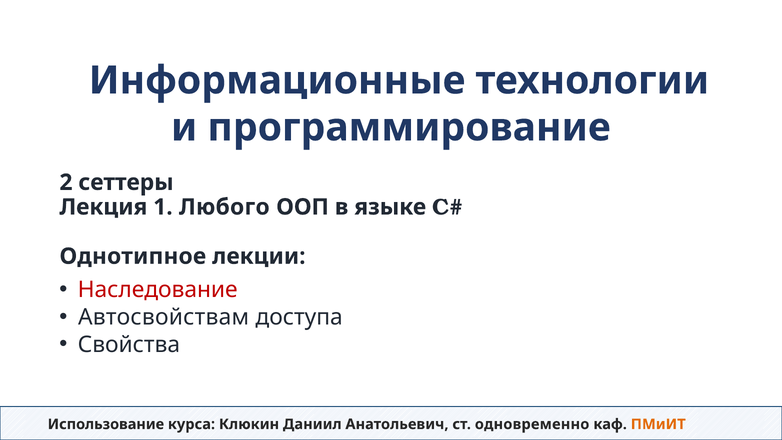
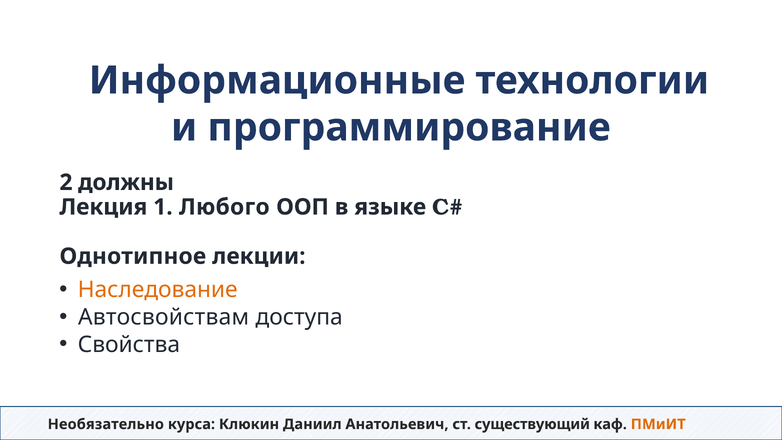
сеттеры: сеттеры -> должны (126, 182)
Наследование colour: red -> orange (158, 290)
Использование: Использование -> Необязательно (106, 424)
одновременно: одновременно -> существующий (532, 424)
